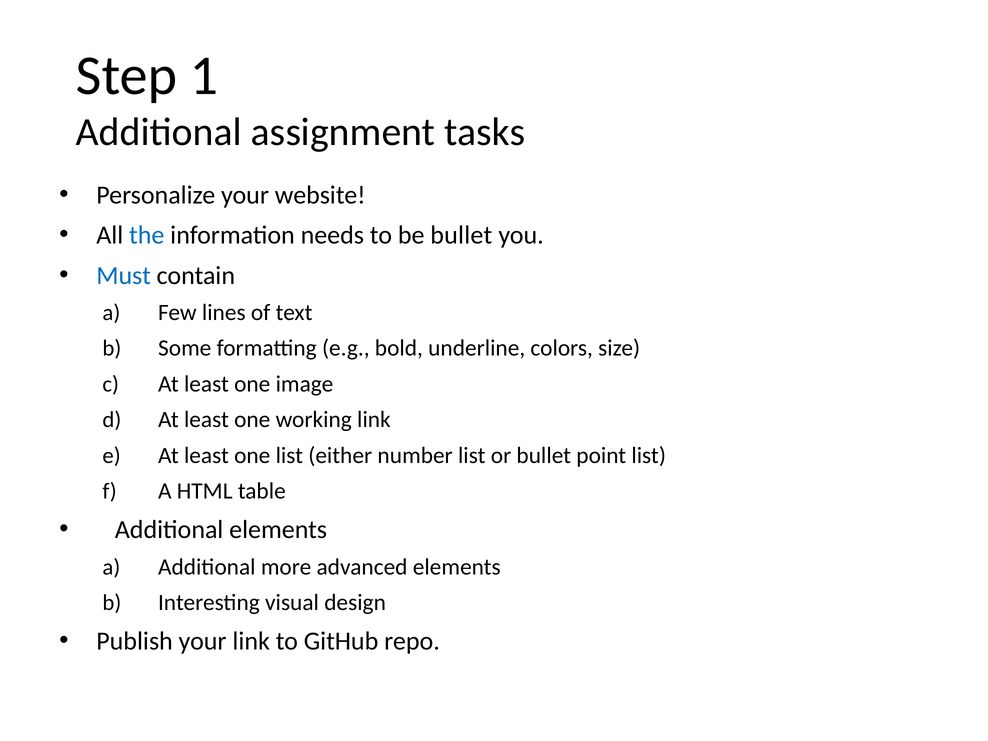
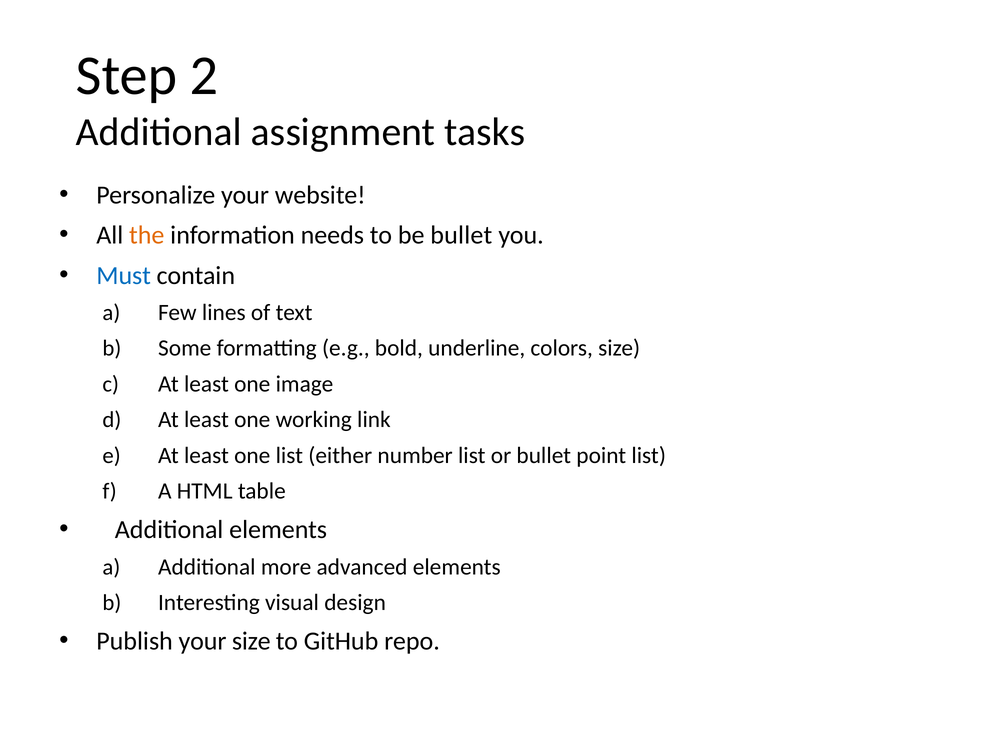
1: 1 -> 2 (204, 76)
the colour: blue -> orange (147, 235)
your link: link -> size (251, 641)
